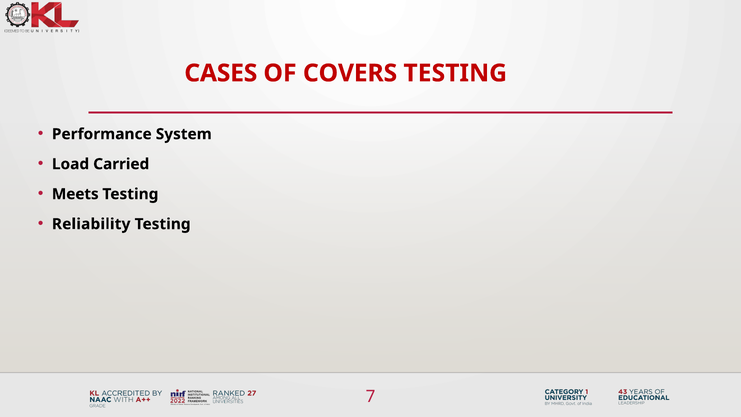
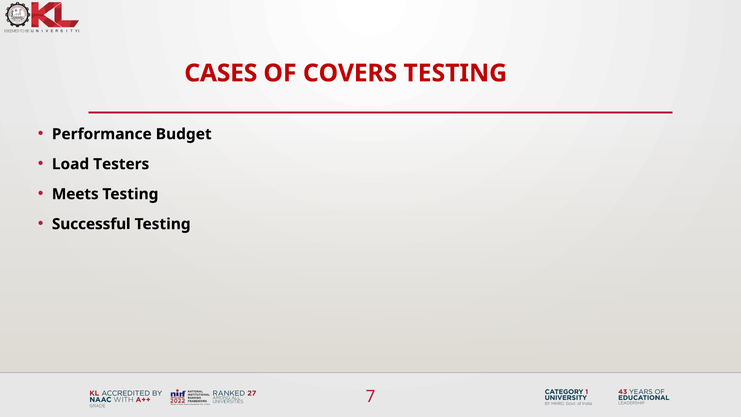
System: System -> Budget (184, 134)
Carried: Carried -> Testers (121, 164)
Reliability: Reliability -> Successful (91, 224)
